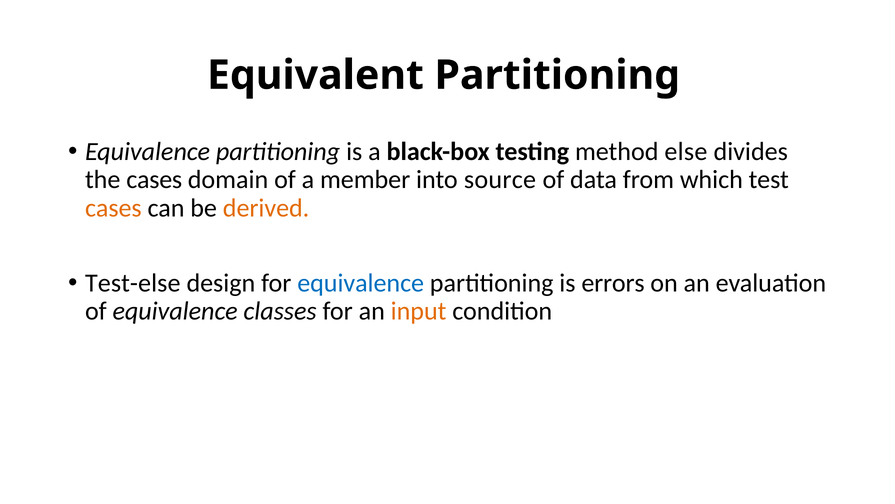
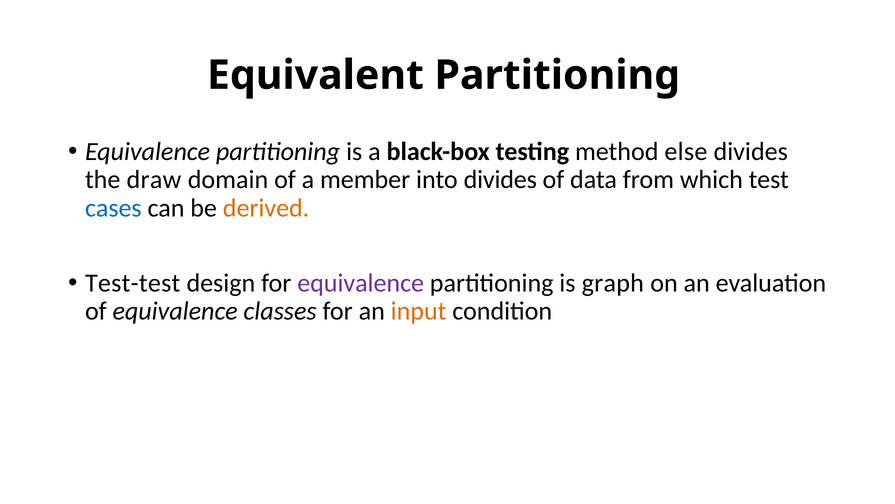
the cases: cases -> draw (154, 180)
into source: source -> divides (500, 180)
cases colour: orange -> blue (113, 208)
Test-else: Test-else -> Test-test (133, 283)
equivalence colour: blue -> purple (361, 283)
errors: errors -> graph (613, 283)
